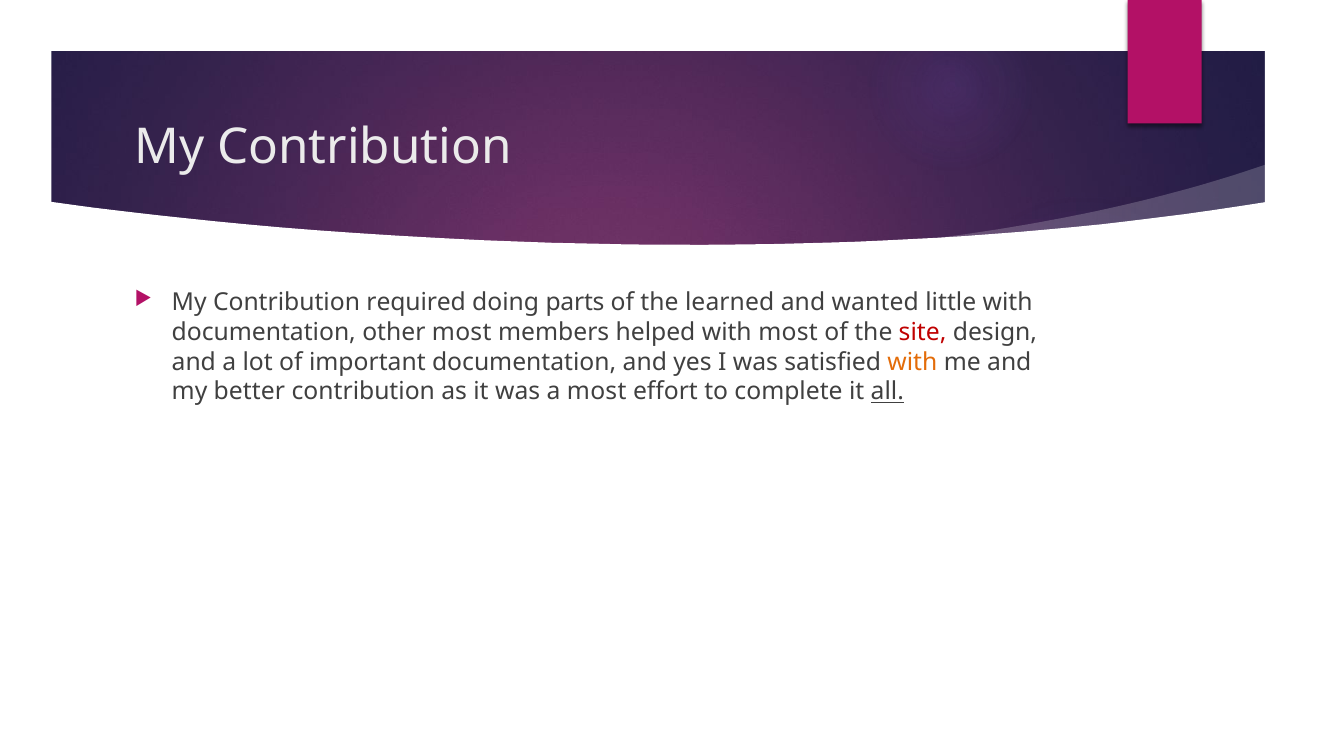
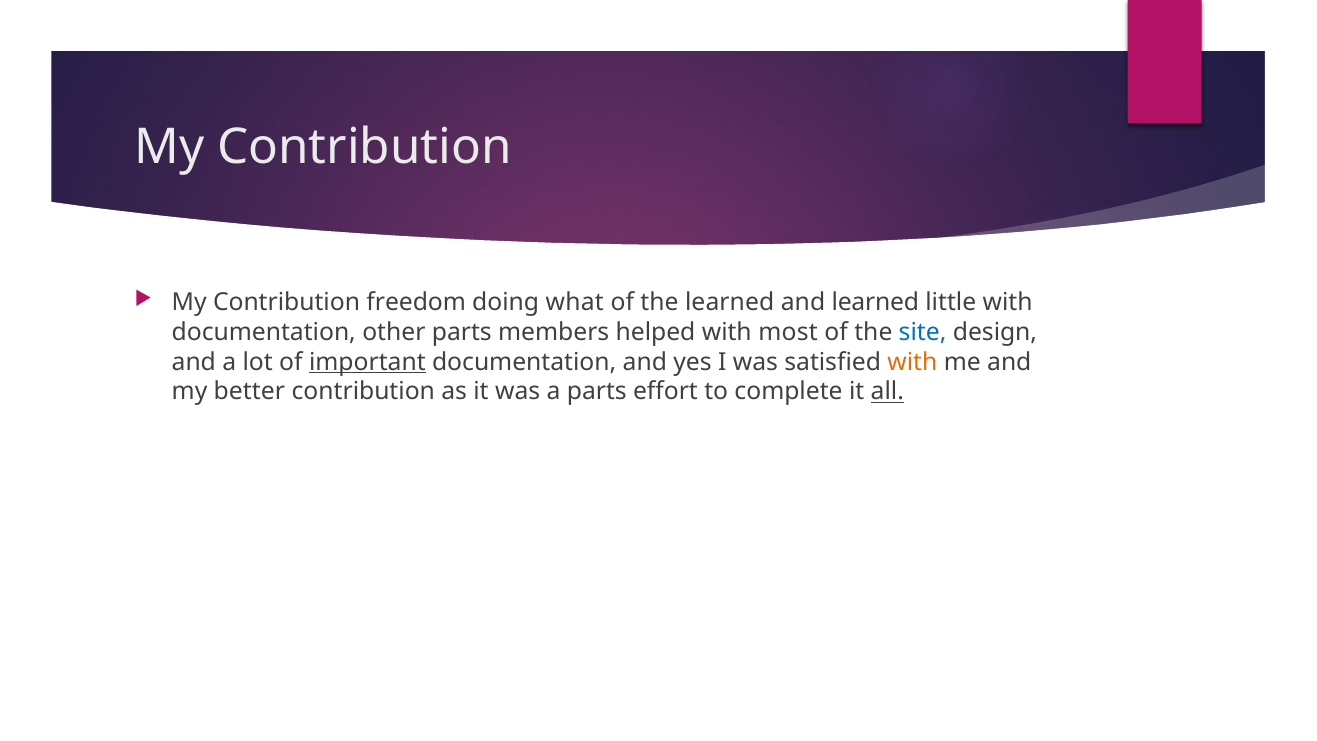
required: required -> freedom (416, 303)
parts: parts -> what (575, 303)
and wanted: wanted -> learned (875, 303)
other most: most -> parts (462, 332)
site colour: red -> blue (923, 332)
important underline: none -> present (367, 362)
a most: most -> parts (597, 392)
